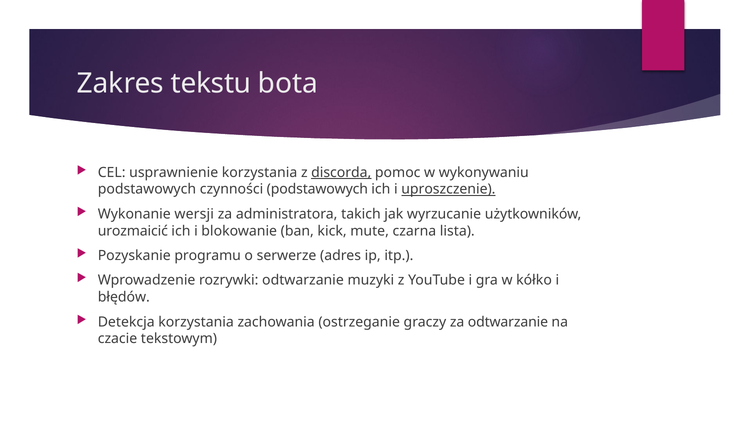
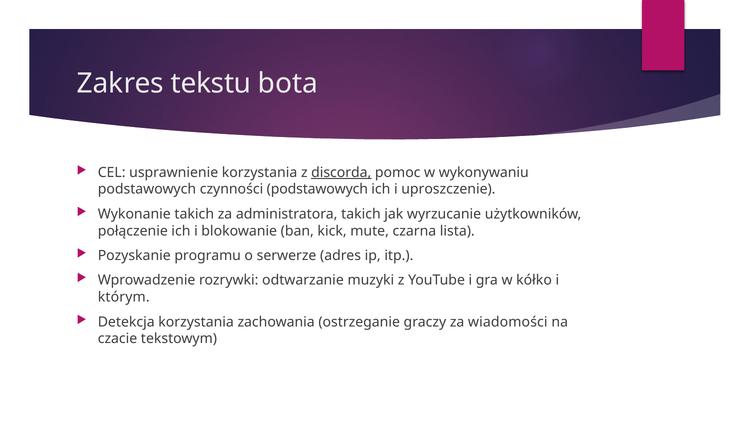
uproszczenie underline: present -> none (448, 189)
Wykonanie wersji: wersji -> takich (194, 214)
urozmaicić: urozmaicić -> połączenie (133, 231)
błędów: błędów -> którym (124, 297)
za odtwarzanie: odtwarzanie -> wiadomości (508, 322)
